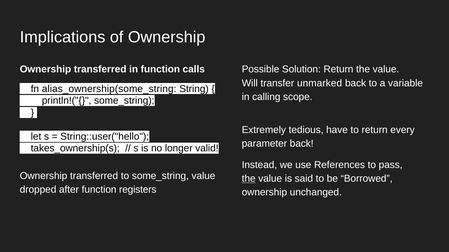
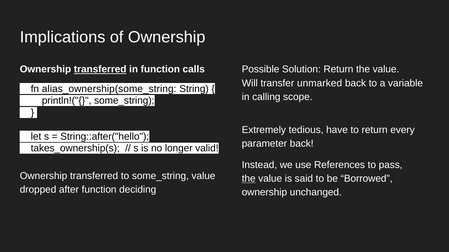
transferred underline: none -> present (100, 70)
String::user("hello: String::user("hello -> String::after("hello (105, 137)
registers: registers -> deciding (138, 190)
